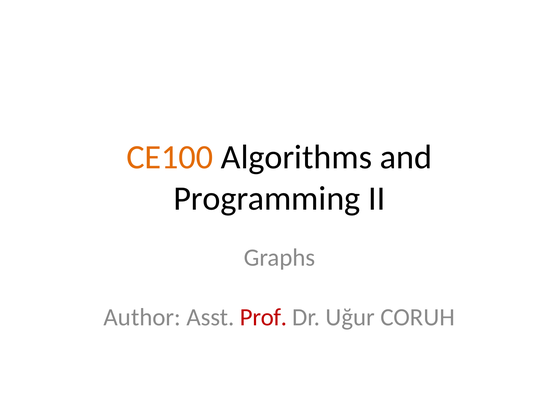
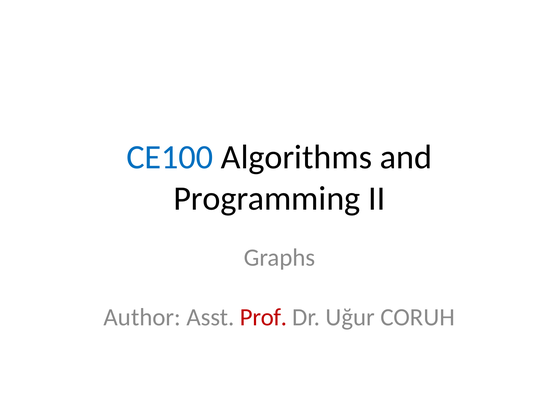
CE100 colour: orange -> blue (170, 157)
